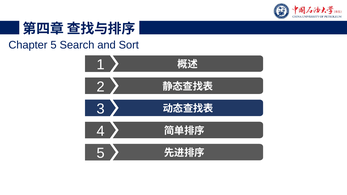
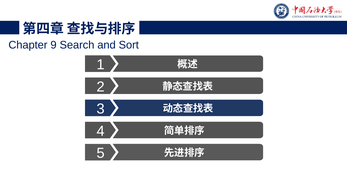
Chapter 5: 5 -> 9 (54, 45)
